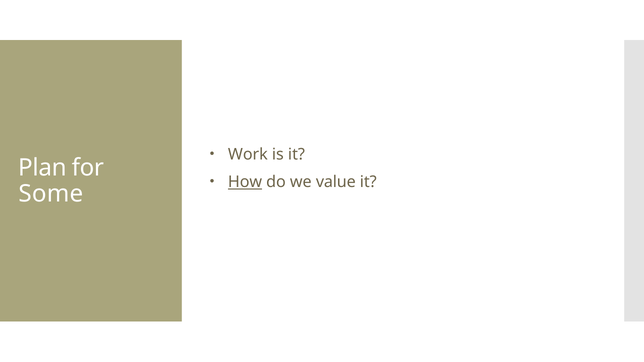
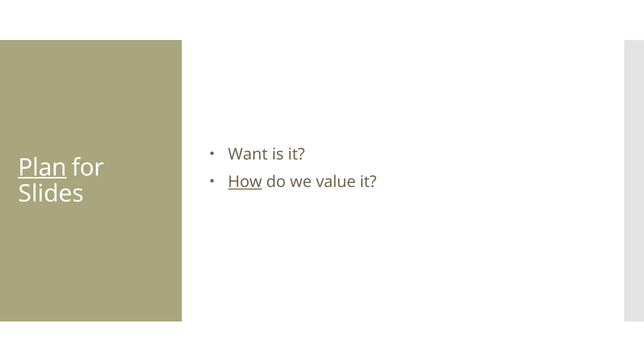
Work: Work -> Want (248, 154)
Plan underline: none -> present (42, 168)
Some: Some -> Slides (51, 194)
